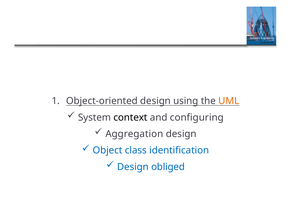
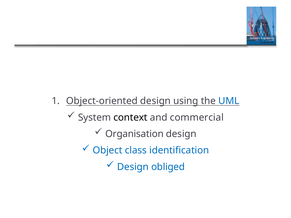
UML colour: orange -> blue (229, 101)
configuring: configuring -> commercial (197, 118)
Aggregation: Aggregation -> Organisation (134, 134)
